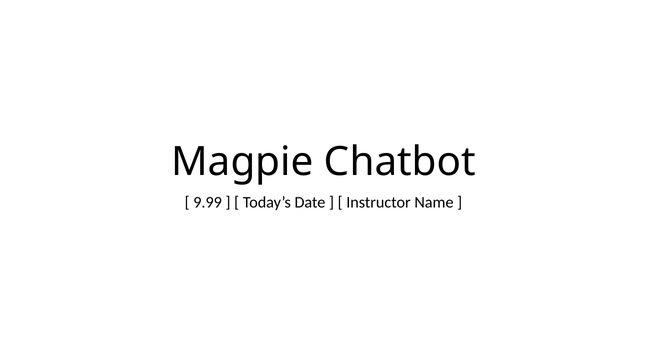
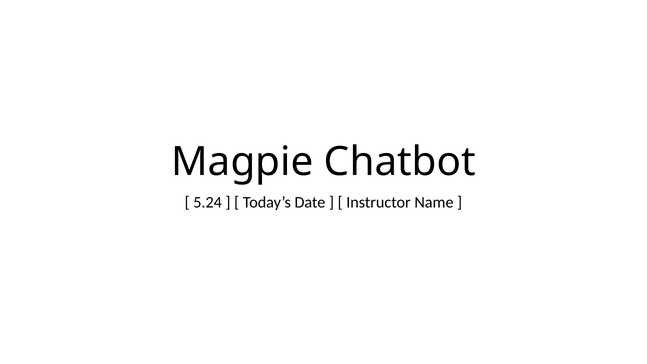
9.99: 9.99 -> 5.24 (208, 202)
